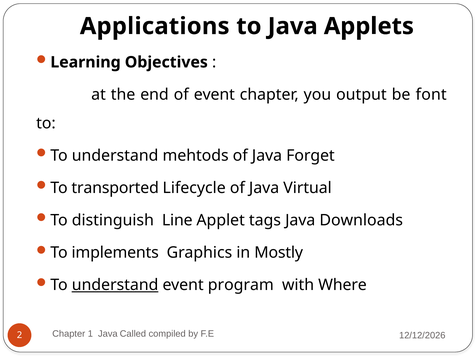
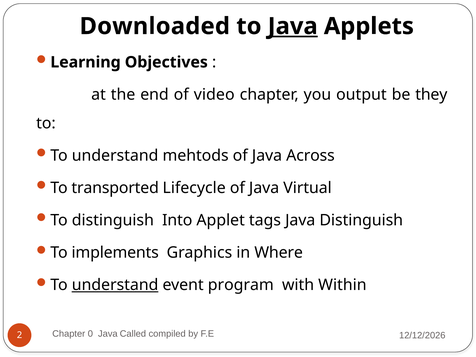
Applications: Applications -> Downloaded (155, 26)
Java underline: none -> present (293, 26)
of event: event -> video (214, 95)
font: font -> they (431, 95)
Forget: Forget -> Across (310, 155)
Line: Line -> Into (177, 220)
Java Downloads: Downloads -> Distinguish (361, 220)
Mostly: Mostly -> Where (279, 253)
Where: Where -> Within (342, 285)
1: 1 -> 0 (90, 334)
